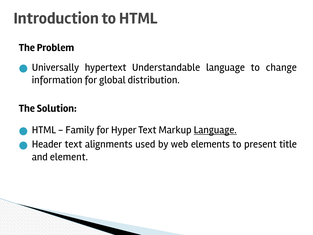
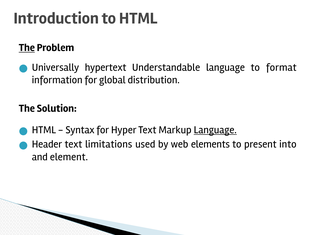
The underline: none -> present (27, 48)
change: change -> format (281, 67)
Family: Family -> Syntax (80, 130)
alignments: alignments -> limitations (109, 144)
title: title -> into (288, 144)
